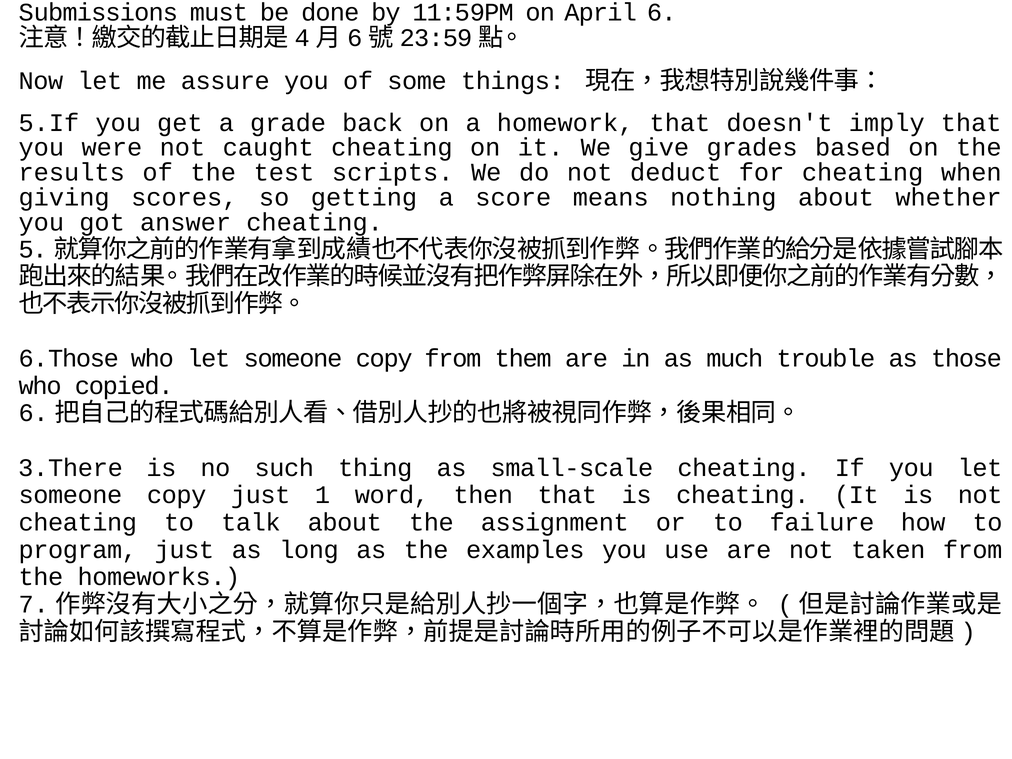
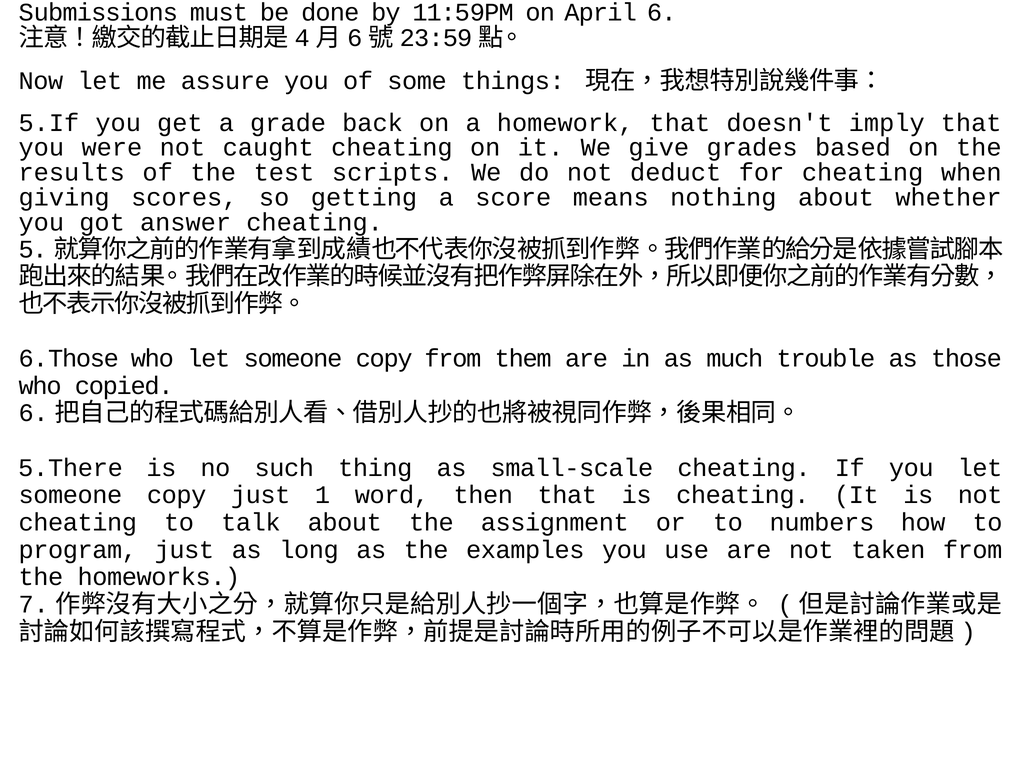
3.There: 3.There -> 5.There (71, 468)
failure: failure -> numbers (822, 522)
